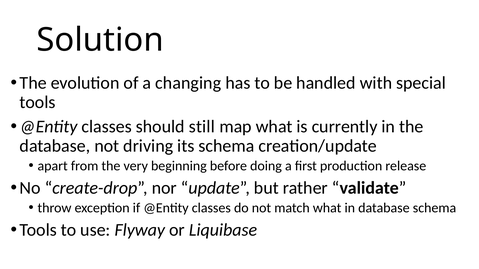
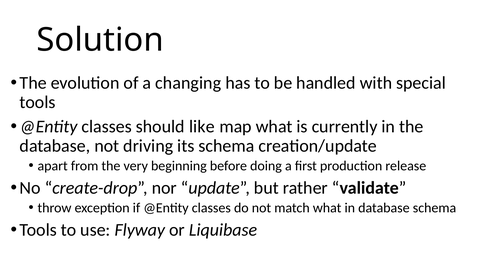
still: still -> like (202, 127)
